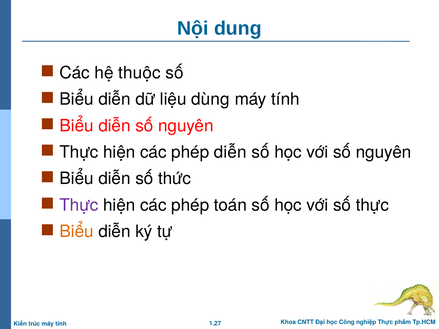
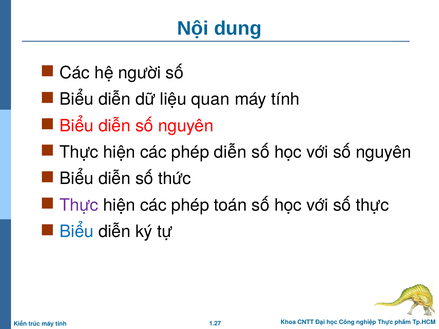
thuộc: thuộc -> người (140, 73)
dùng: dùng -> quan (211, 99)
Biểu colour: orange -> blue (77, 232)
